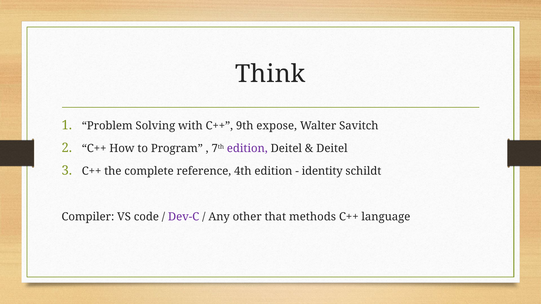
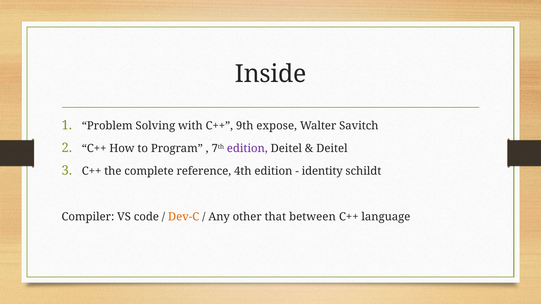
Think: Think -> Inside (271, 74)
Dev-C colour: purple -> orange (184, 217)
methods: methods -> between (312, 217)
